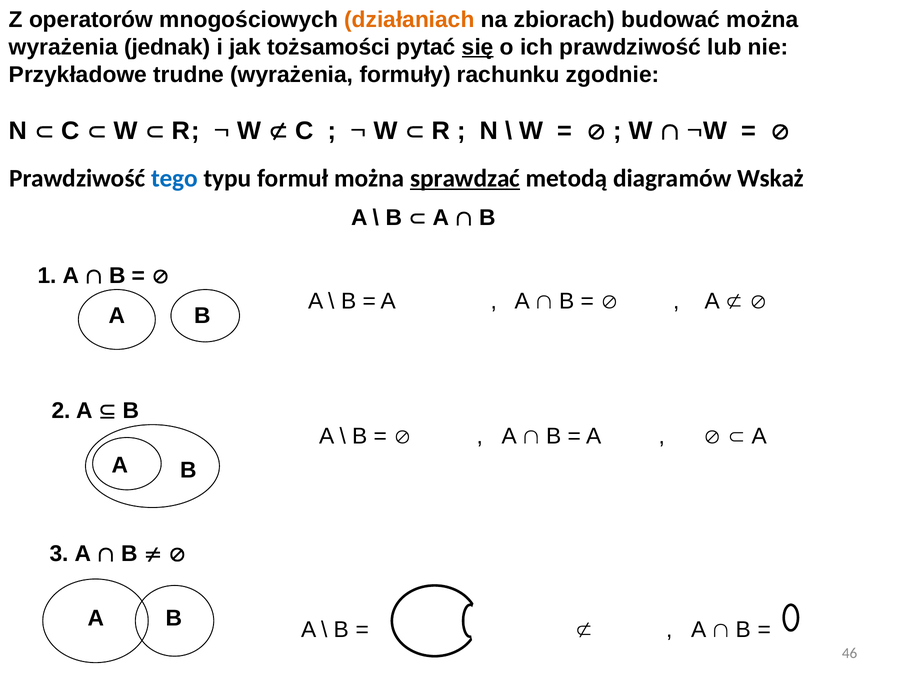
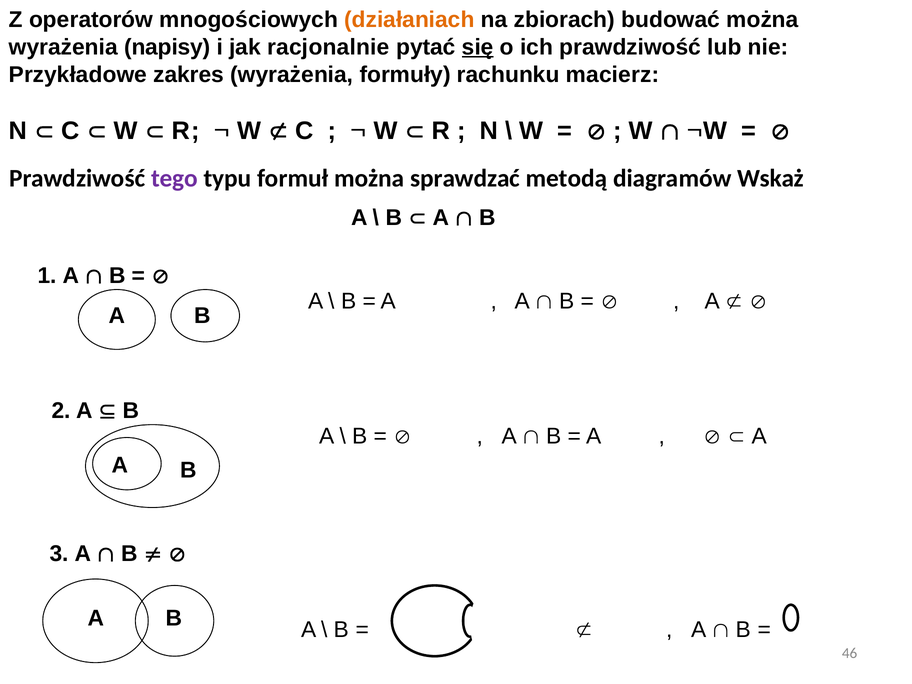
jednak: jednak -> napisy (167, 47)
tożsamości: tożsamości -> racjonalnie (328, 47)
trudne: trudne -> zakres (189, 74)
zgodnie: zgodnie -> macierz (613, 74)
tego colour: blue -> purple (175, 178)
sprawdzać underline: present -> none (465, 178)
